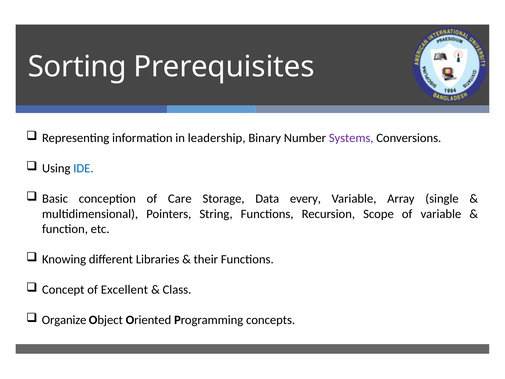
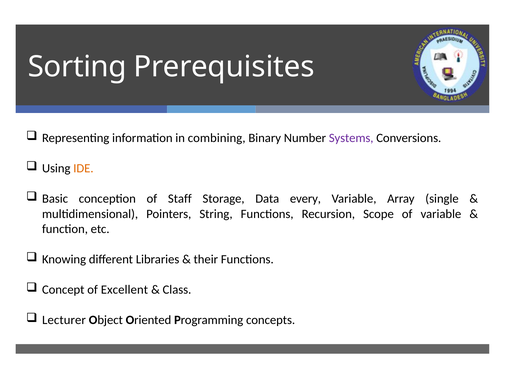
leadership: leadership -> combining (217, 138)
IDE colour: blue -> orange (83, 168)
Care: Care -> Staff (180, 199)
Organize: Organize -> Lecturer (64, 320)
